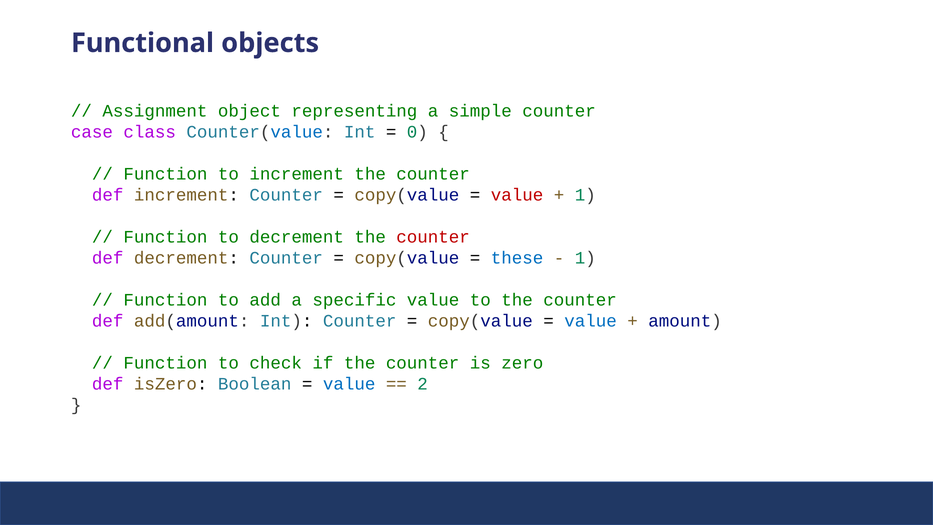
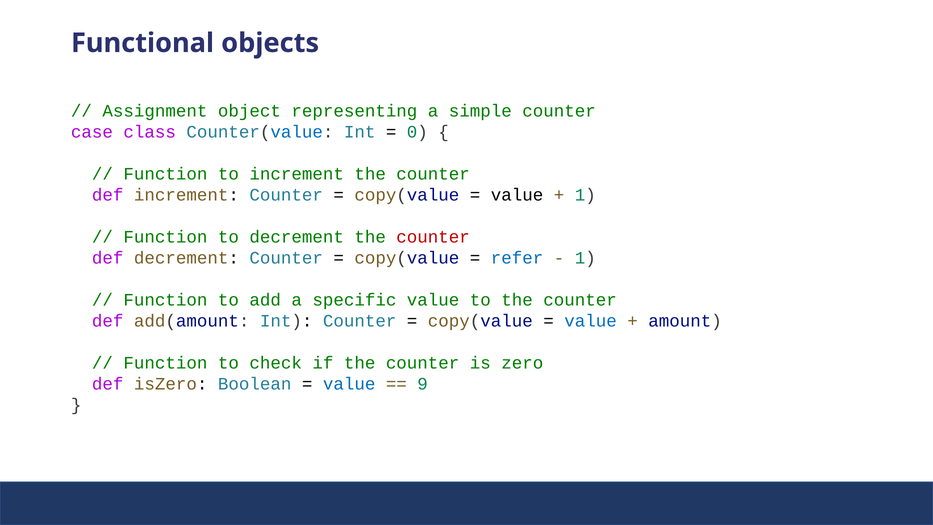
value colour: red -> black (517, 195)
these: these -> refer (517, 258)
2: 2 -> 9 (423, 384)
